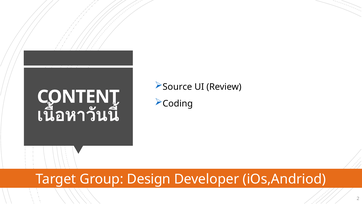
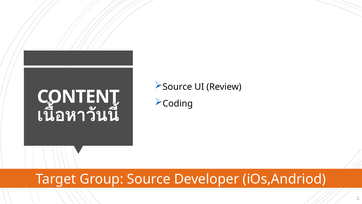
Group Design: Design -> Source (149, 179)
